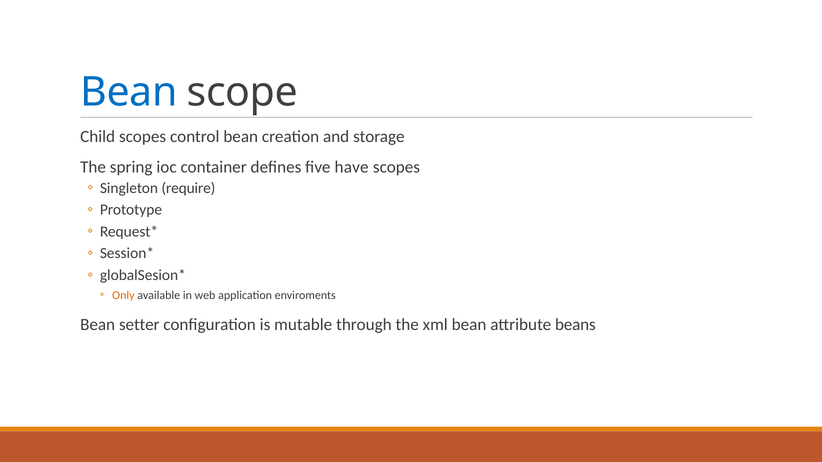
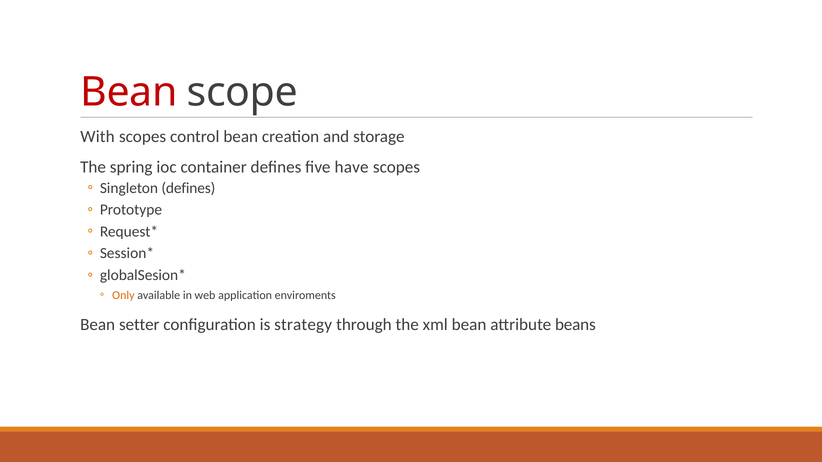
Bean colour: blue -> red (129, 92)
Child: Child -> With (98, 137)
Singleton require: require -> defines (188, 188)
mutable: mutable -> strategy (303, 325)
